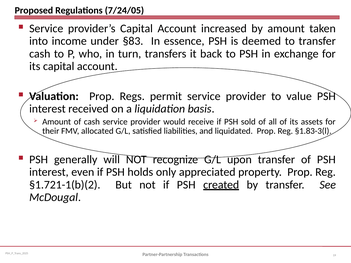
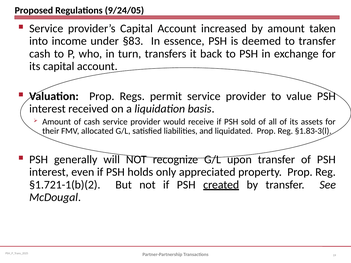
7/24/05: 7/24/05 -> 9/24/05 (124, 10)
